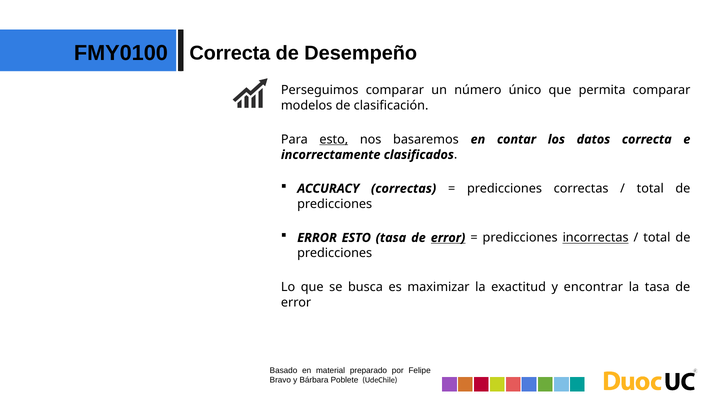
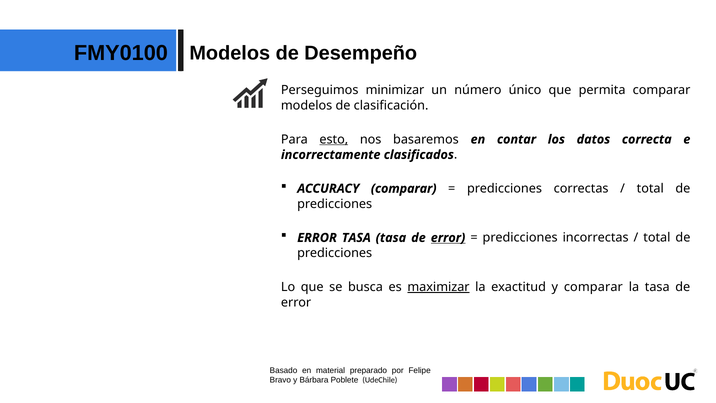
Correcta: Correcta -> Modelos (230, 53)
Perseguimos comparar: comparar -> minimizar (395, 90)
ACCURACY correctas: correctas -> comparar (404, 188)
ERROR ESTO: ESTO -> TASA (356, 238)
incorrectas underline: present -> none (596, 238)
maximizar underline: none -> present (438, 287)
y encontrar: encontrar -> comparar (593, 287)
